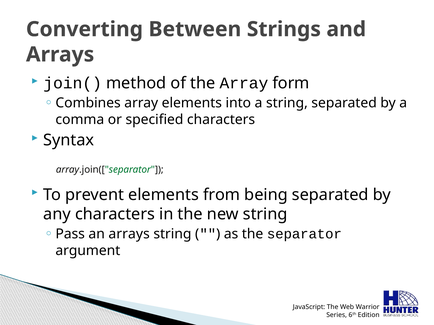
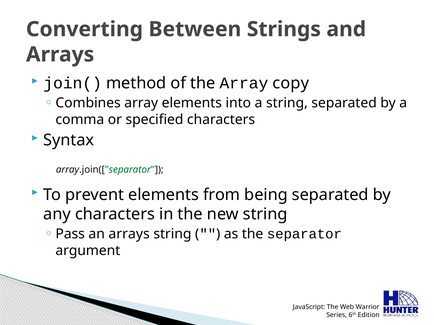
form: form -> copy (291, 83)
